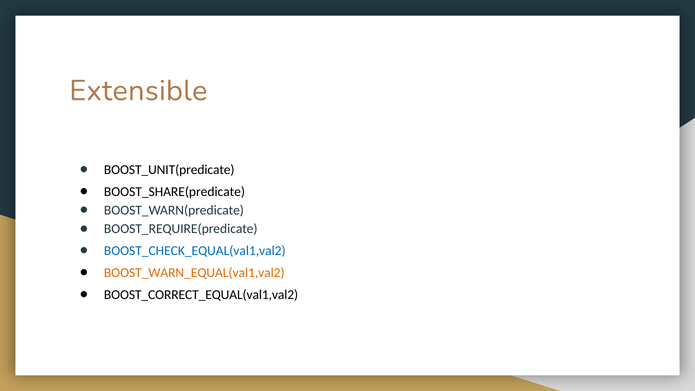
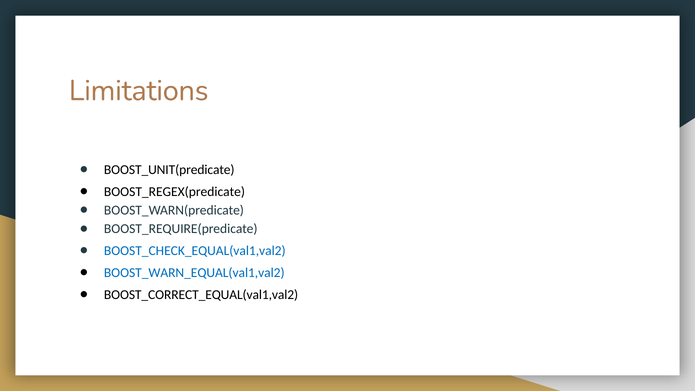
Extensible: Extensible -> Limitations (139, 91)
BOOST_SHARE(predicate: BOOST_SHARE(predicate -> BOOST_REGEX(predicate (174, 192)
BOOST_WARN_EQUAL(val1,val2 colour: orange -> blue (194, 273)
